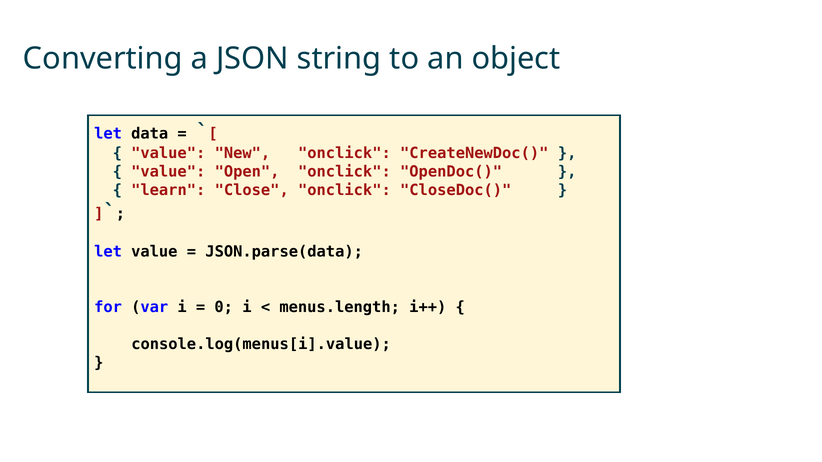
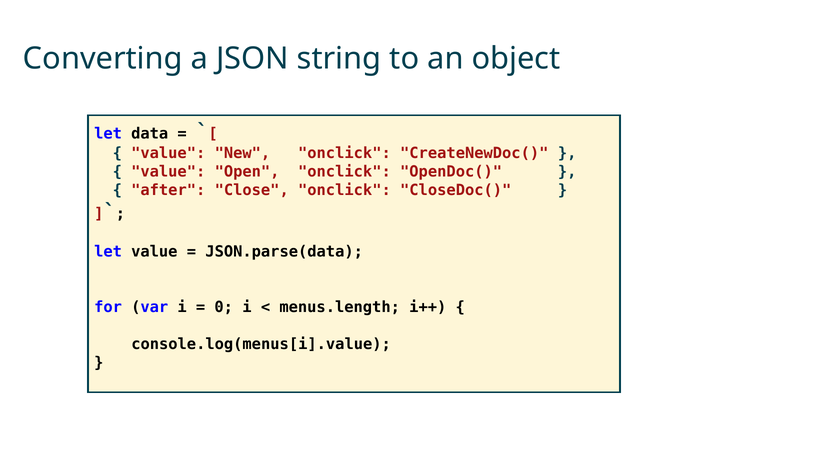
learn: learn -> after (168, 190)
